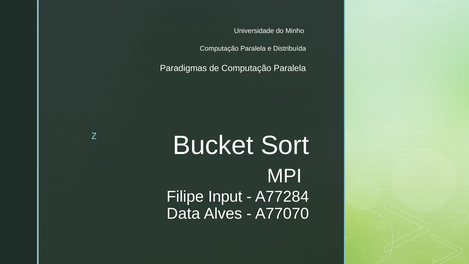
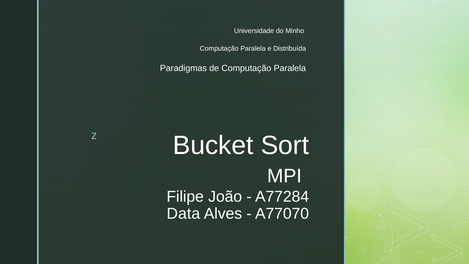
Input: Input -> João (225, 197)
